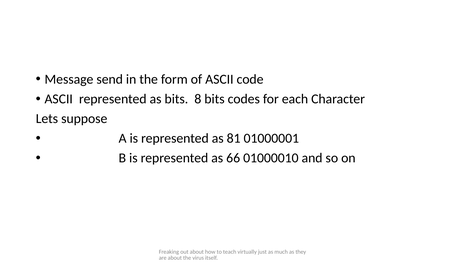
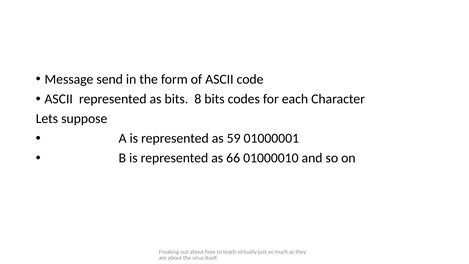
81: 81 -> 59 (234, 138)
